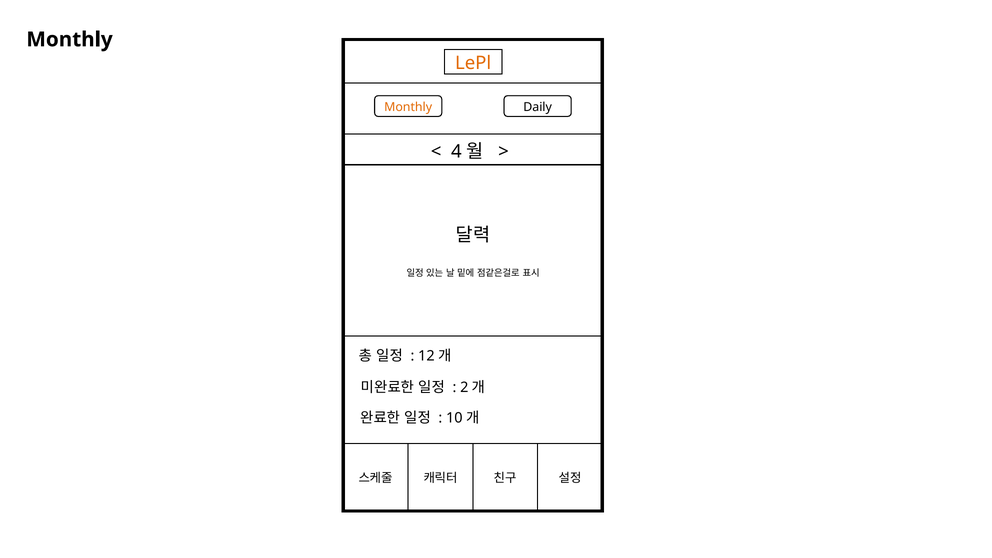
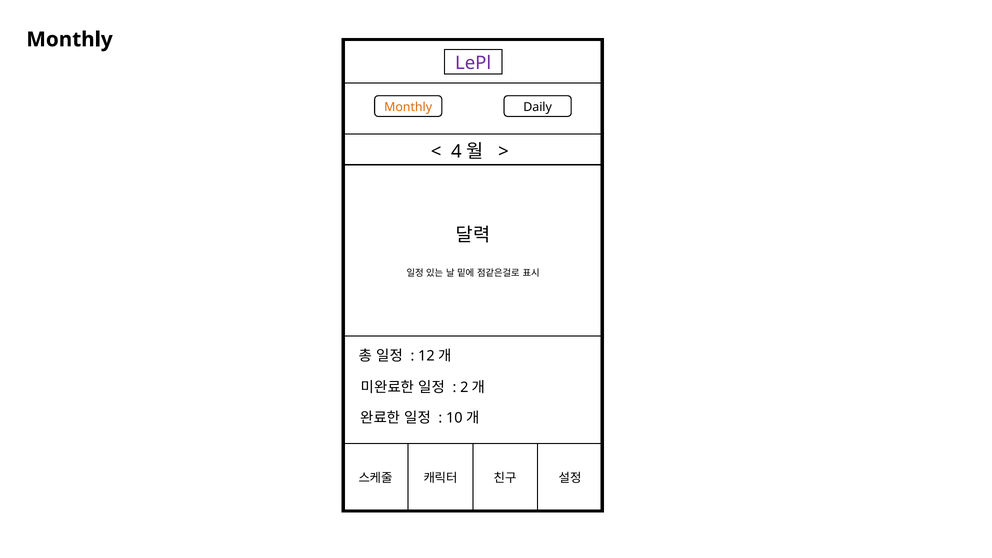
LePl colour: orange -> purple (473, 63)
